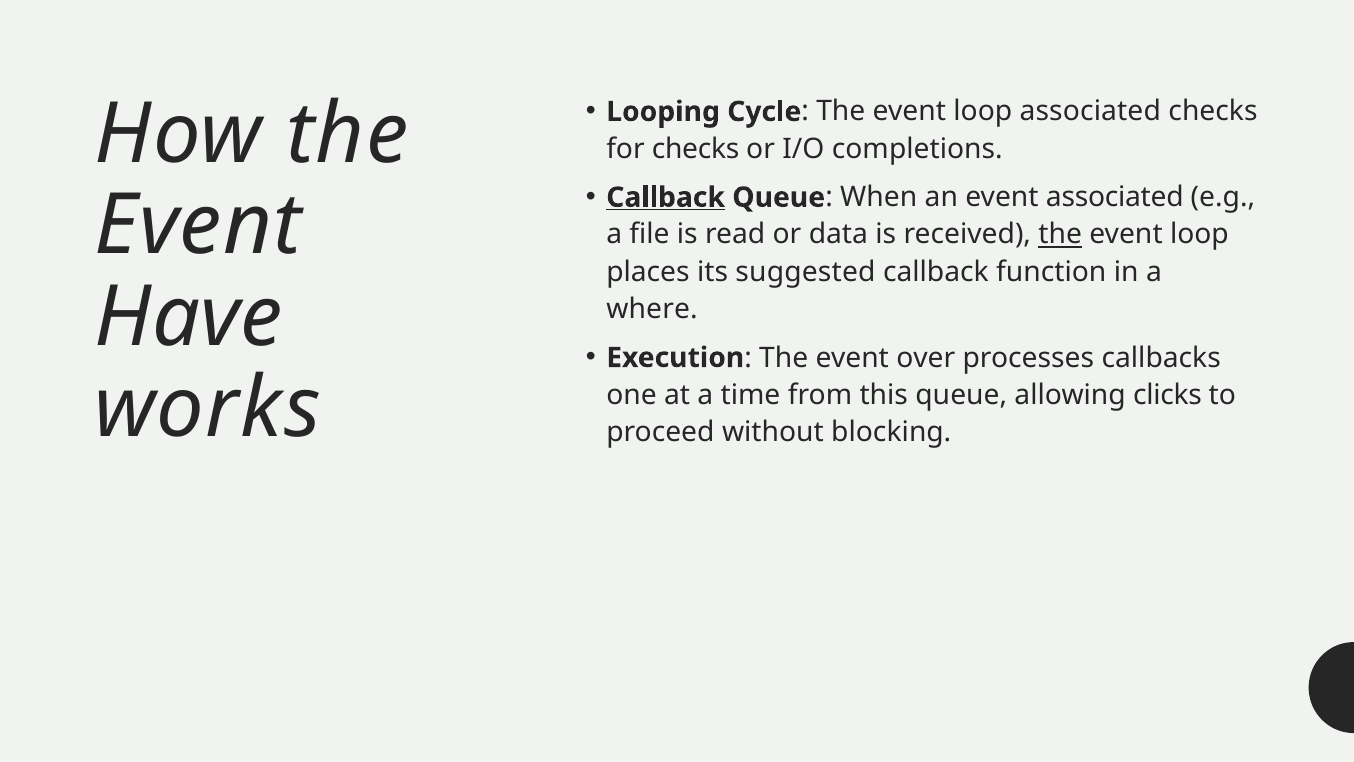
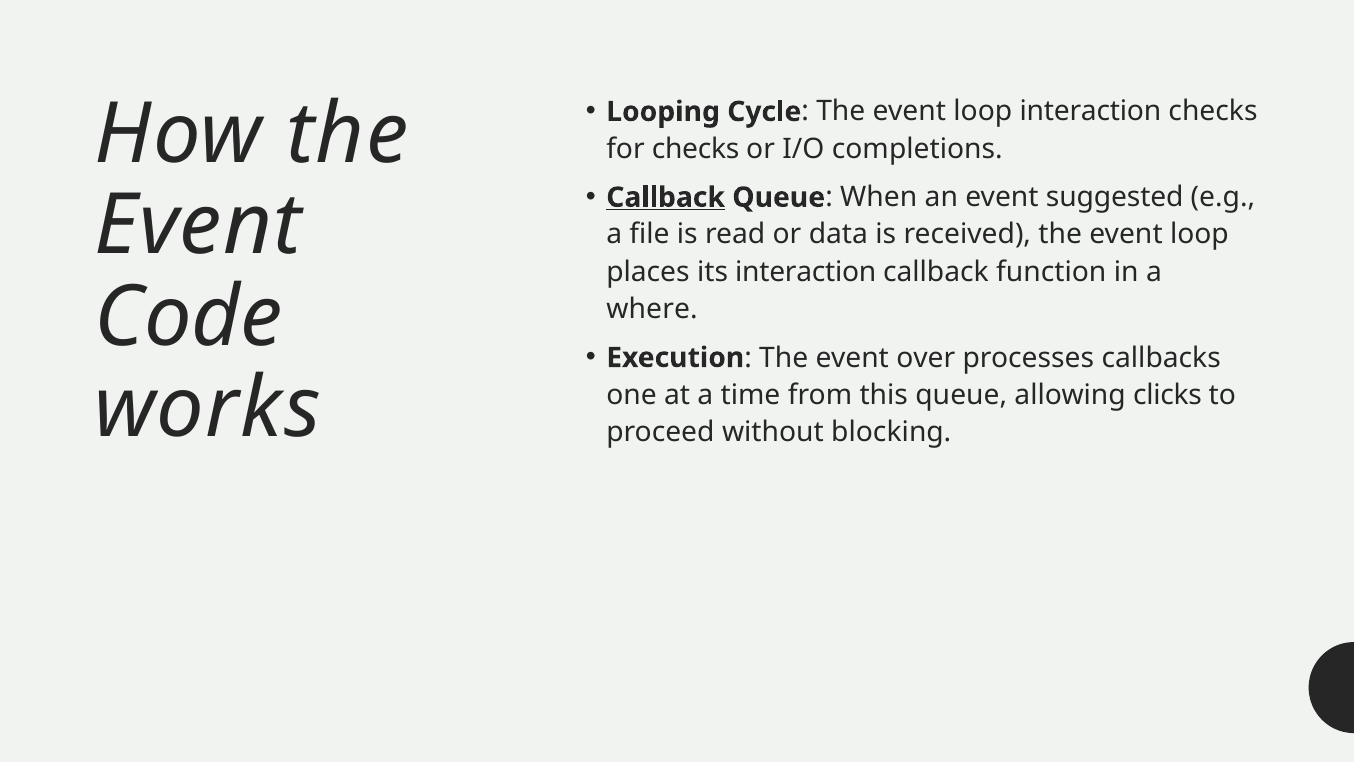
loop associated: associated -> interaction (1090, 112)
event associated: associated -> suggested (1115, 197)
the underline: present -> none (1060, 235)
its suggested: suggested -> interaction (806, 272)
Have: Have -> Code (189, 317)
